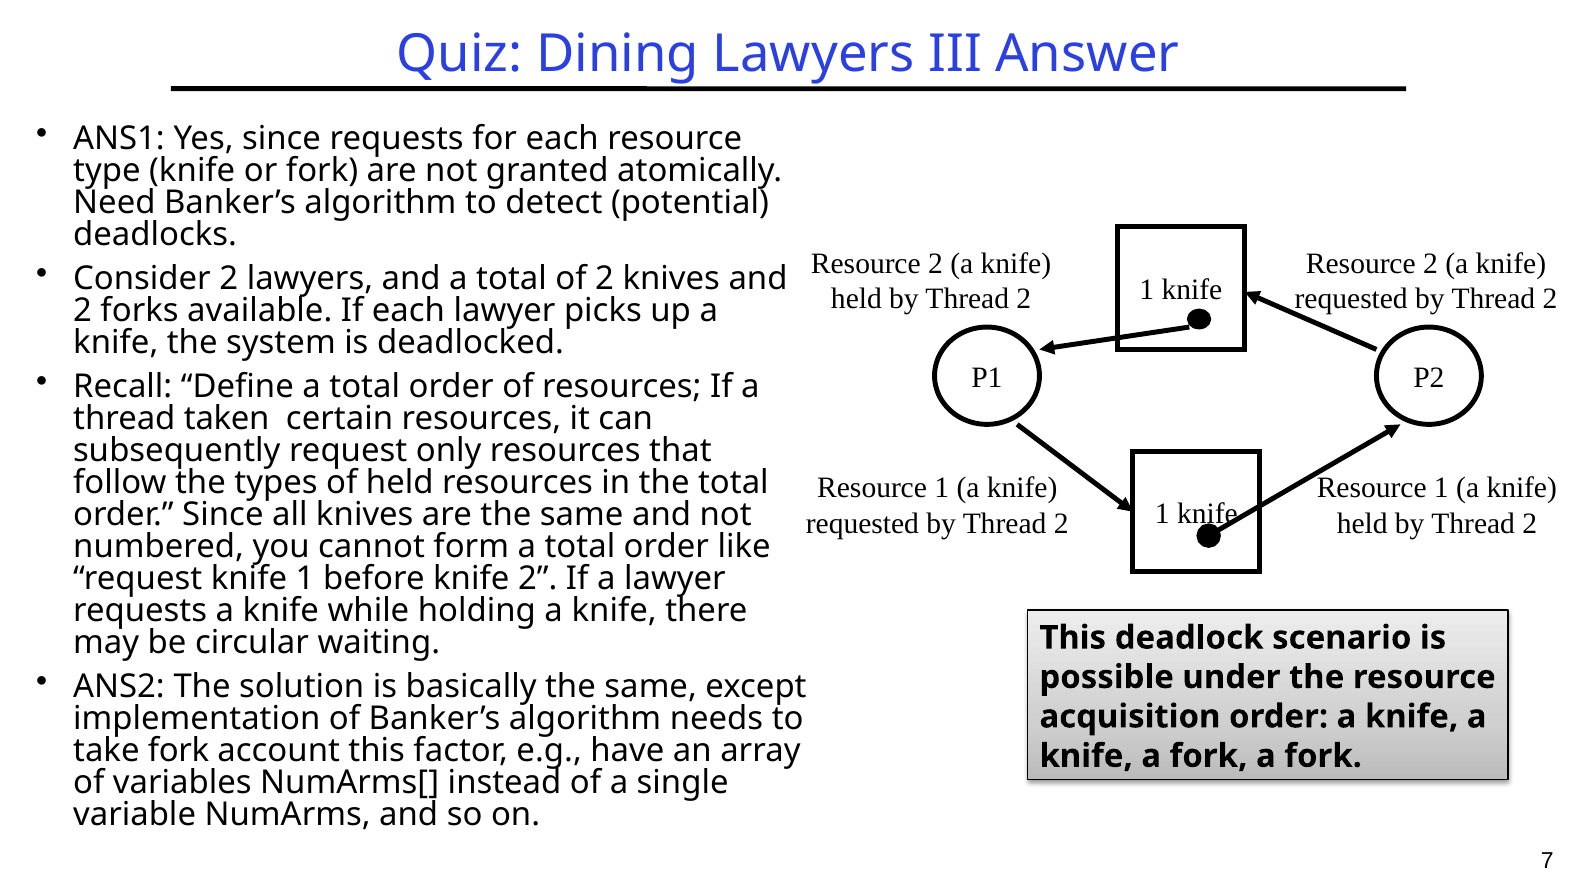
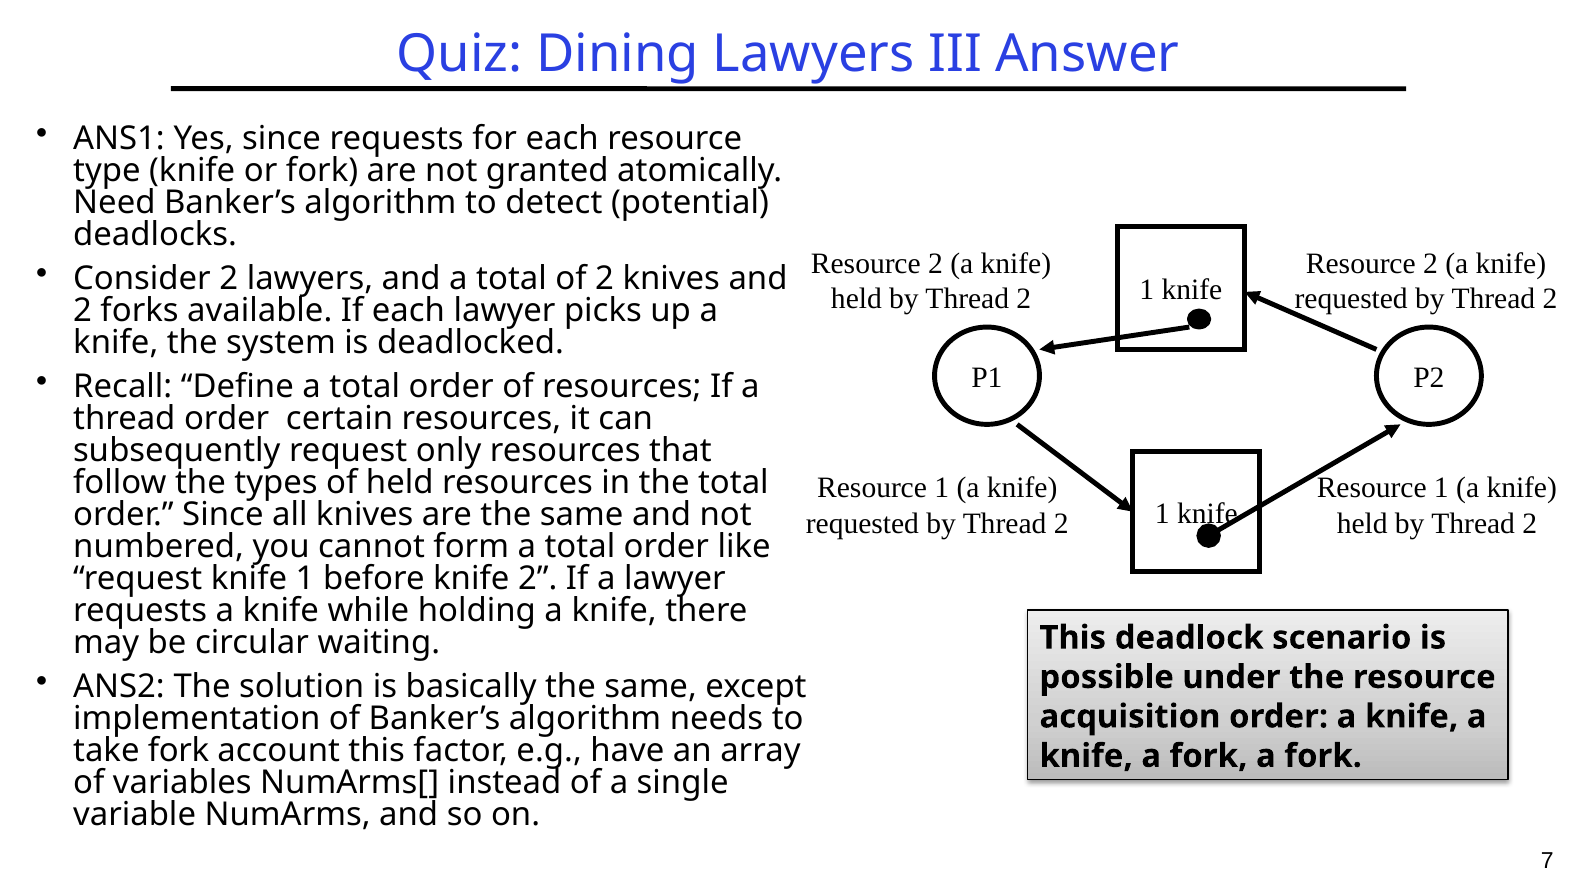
thread taken: taken -> order (227, 419)
